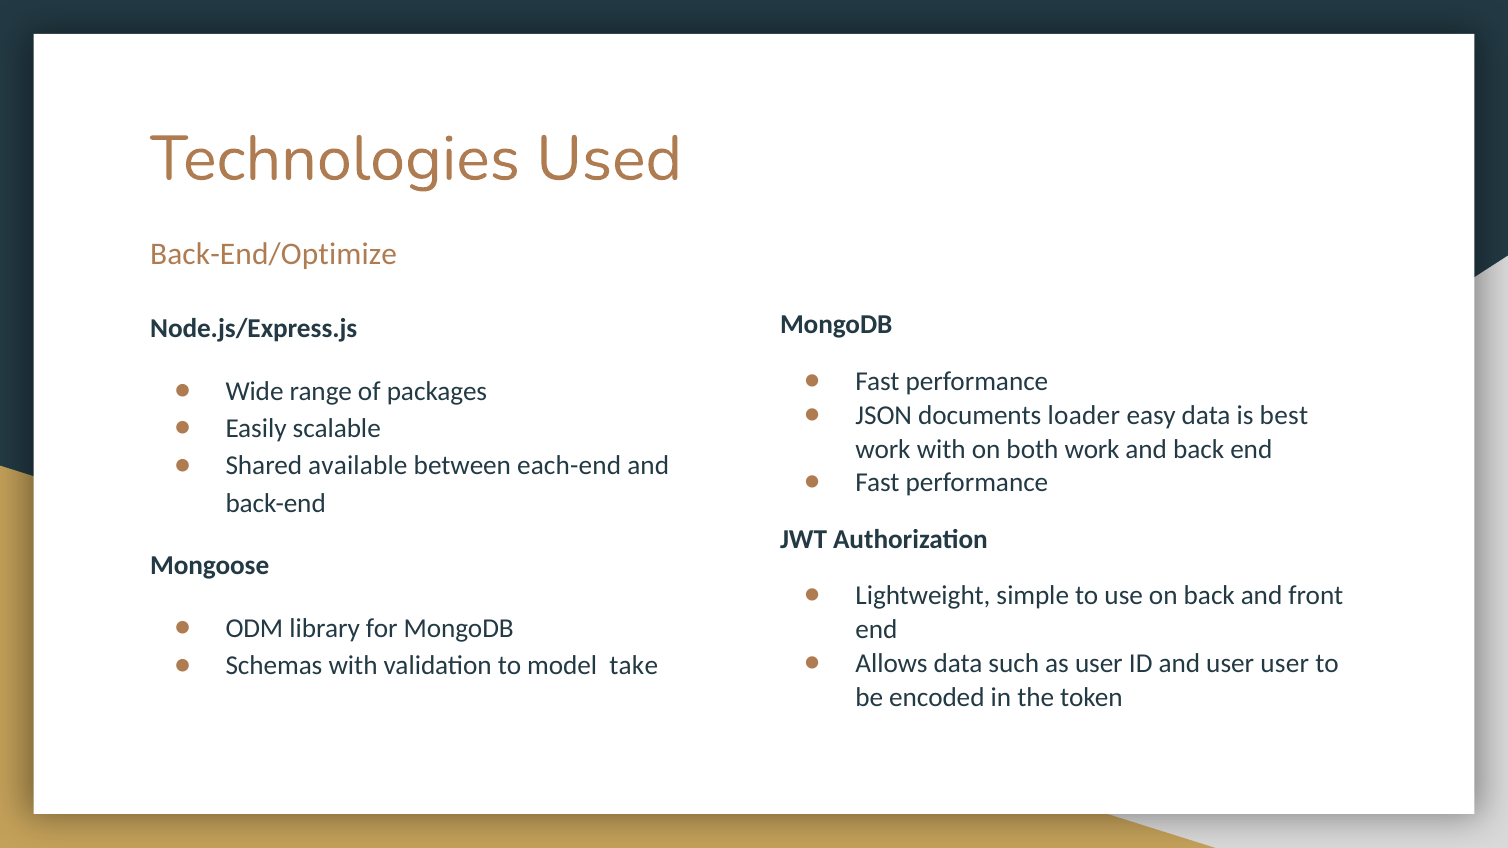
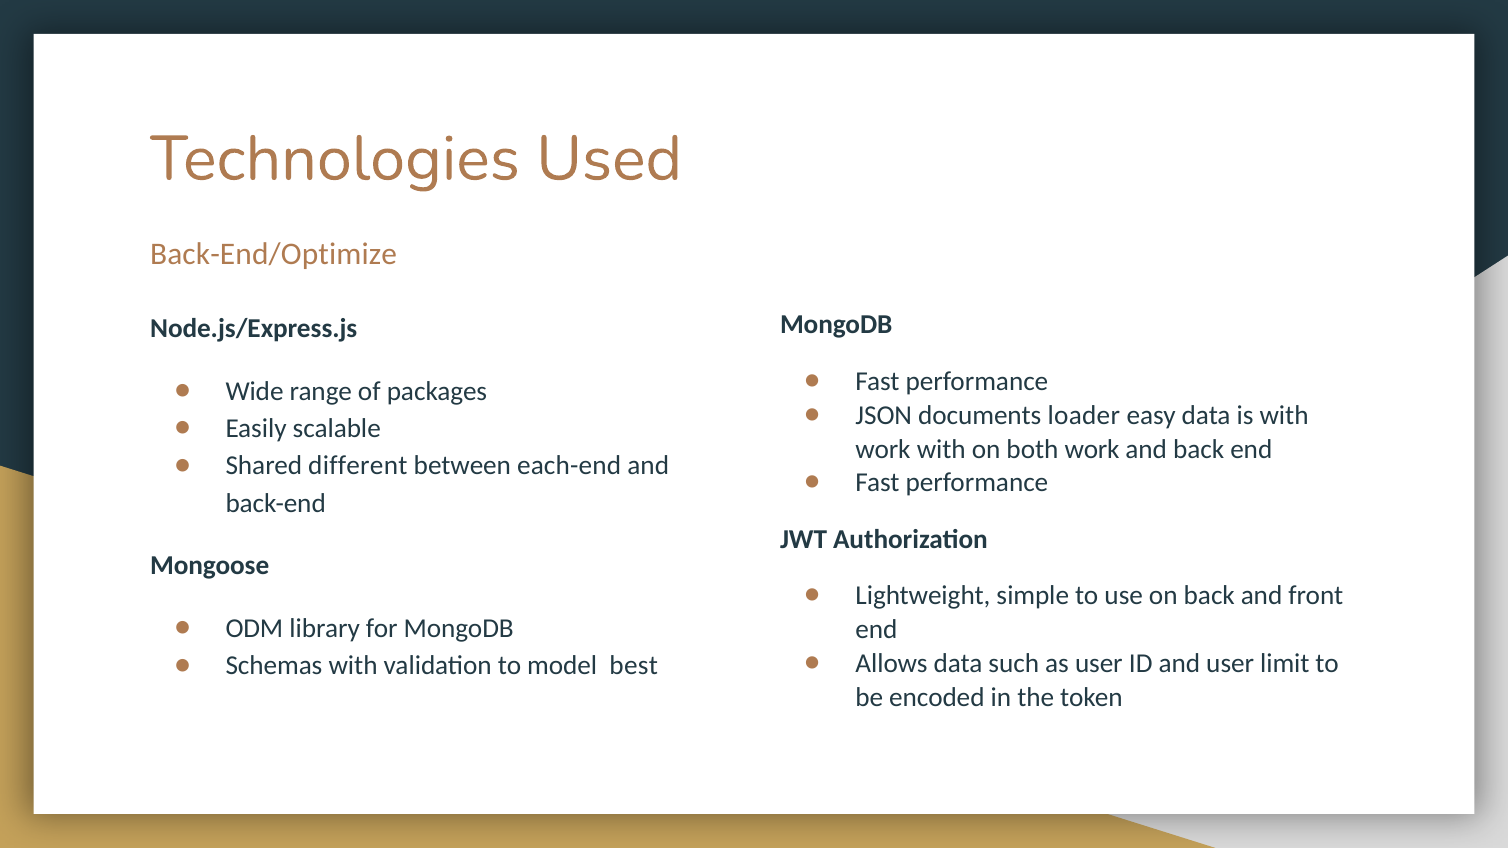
is best: best -> with (1284, 415)
available: available -> different (358, 466)
user user: user -> limit (1285, 663)
take: take -> best (634, 666)
